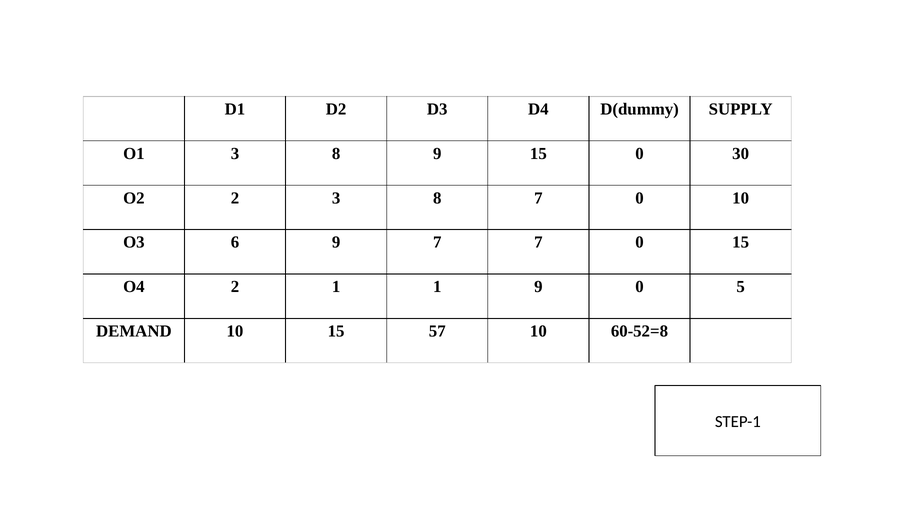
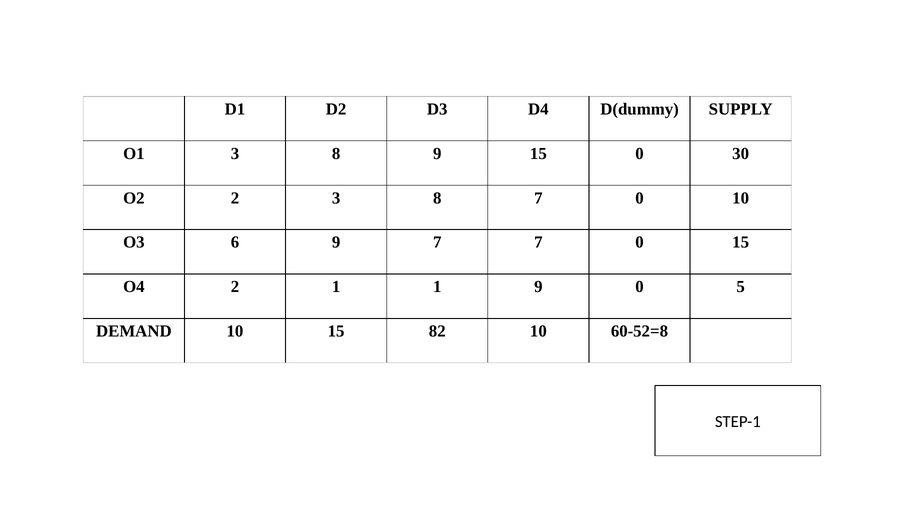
57: 57 -> 82 (437, 331)
